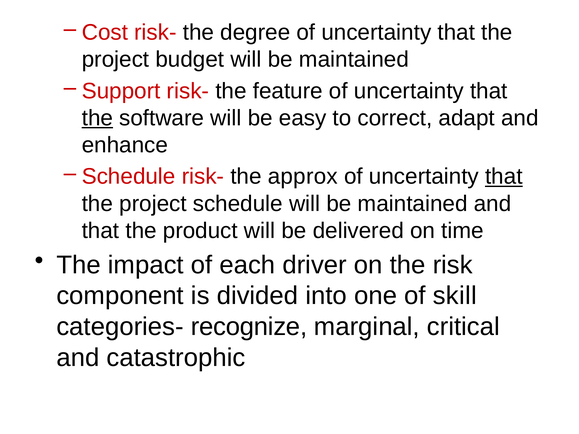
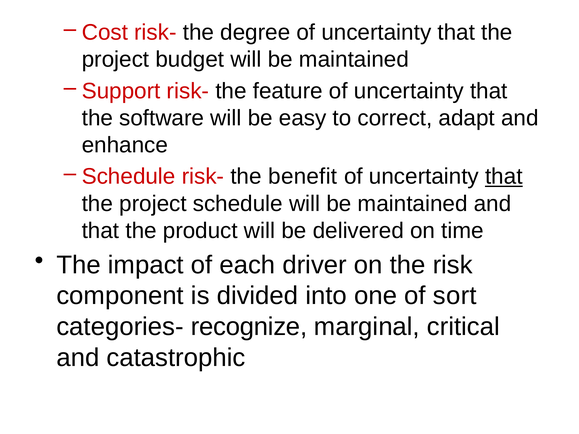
the underline: present -> none (97, 118)
approx: approx -> benefit (303, 177)
skill: skill -> sort (455, 296)
